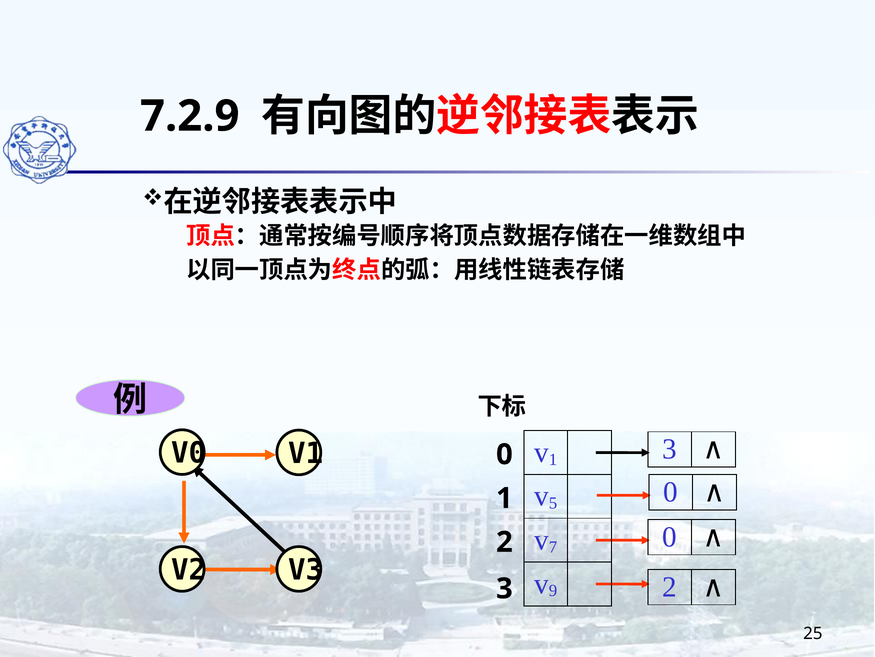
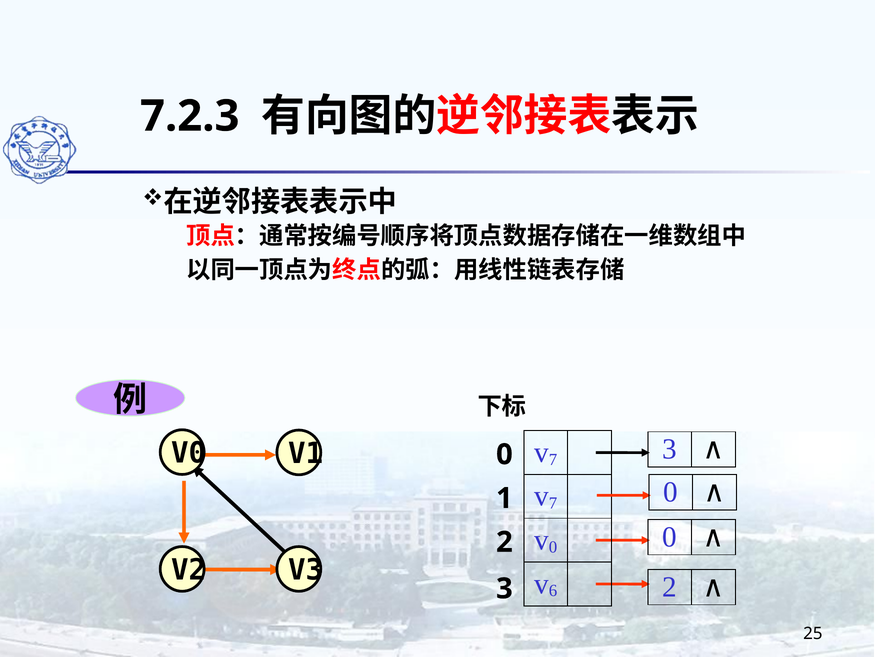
7.2.9: 7.2.9 -> 7.2.3 (190, 116)
1: 1 -> 7 (553, 459)
5: 5 -> 7 (553, 503)
7: 7 -> 0 (553, 546)
9: 9 -> 6 (553, 590)
